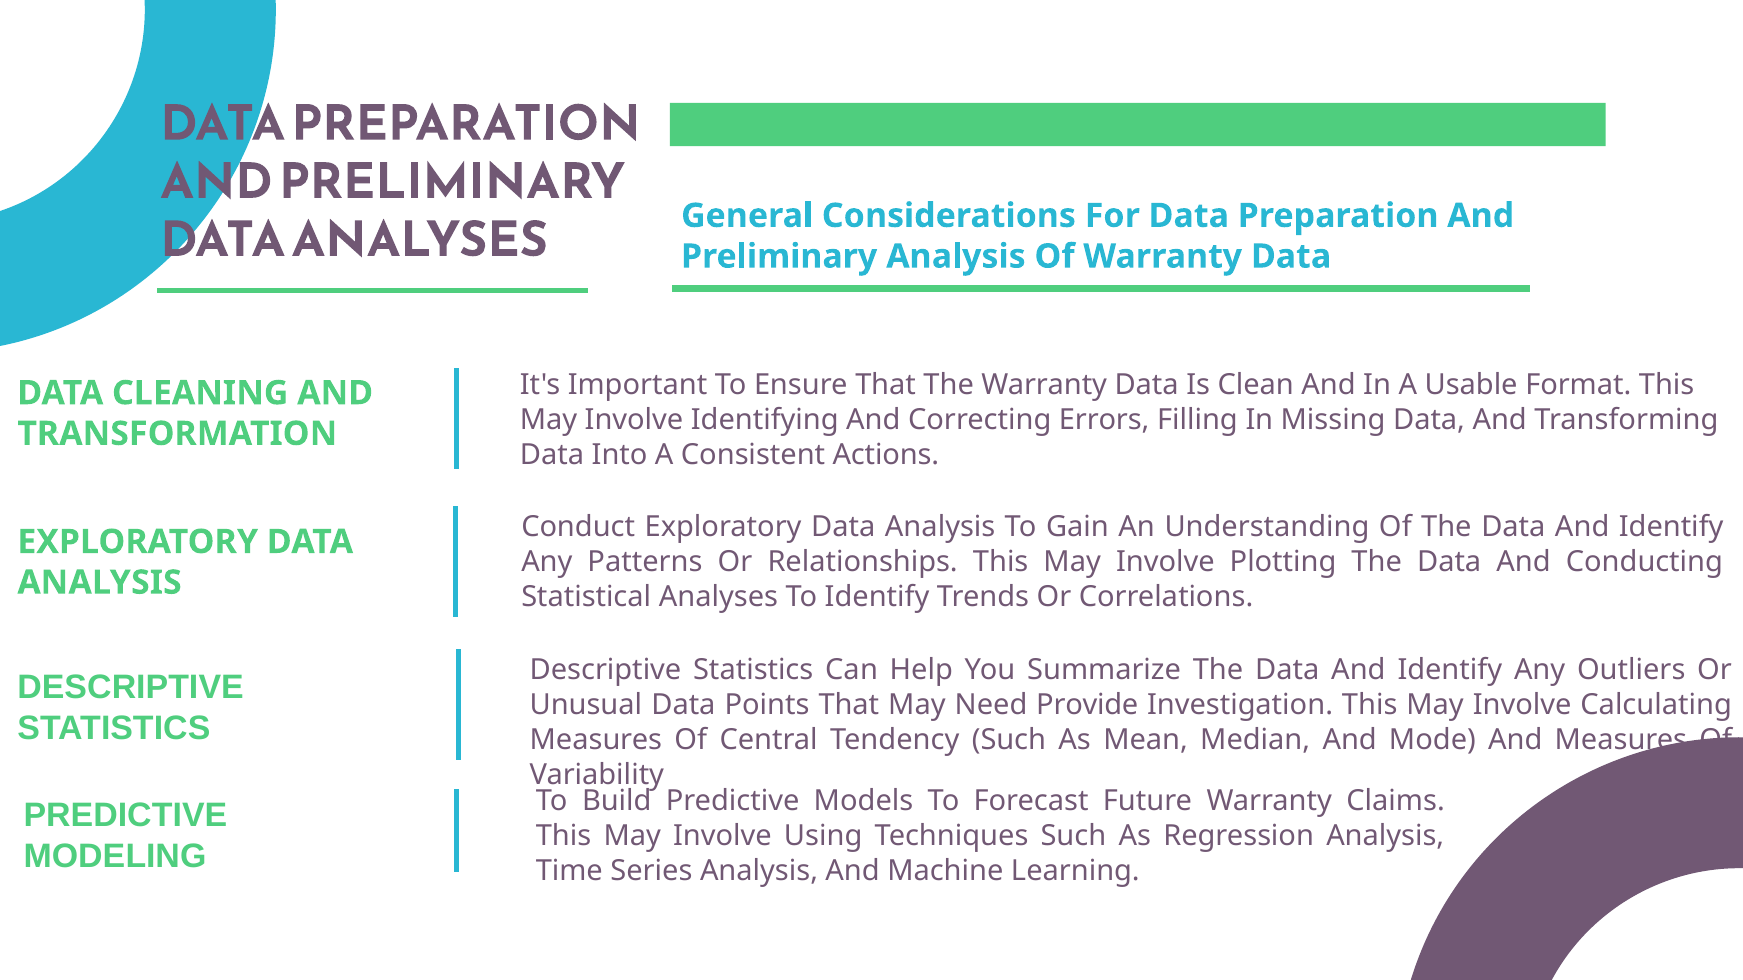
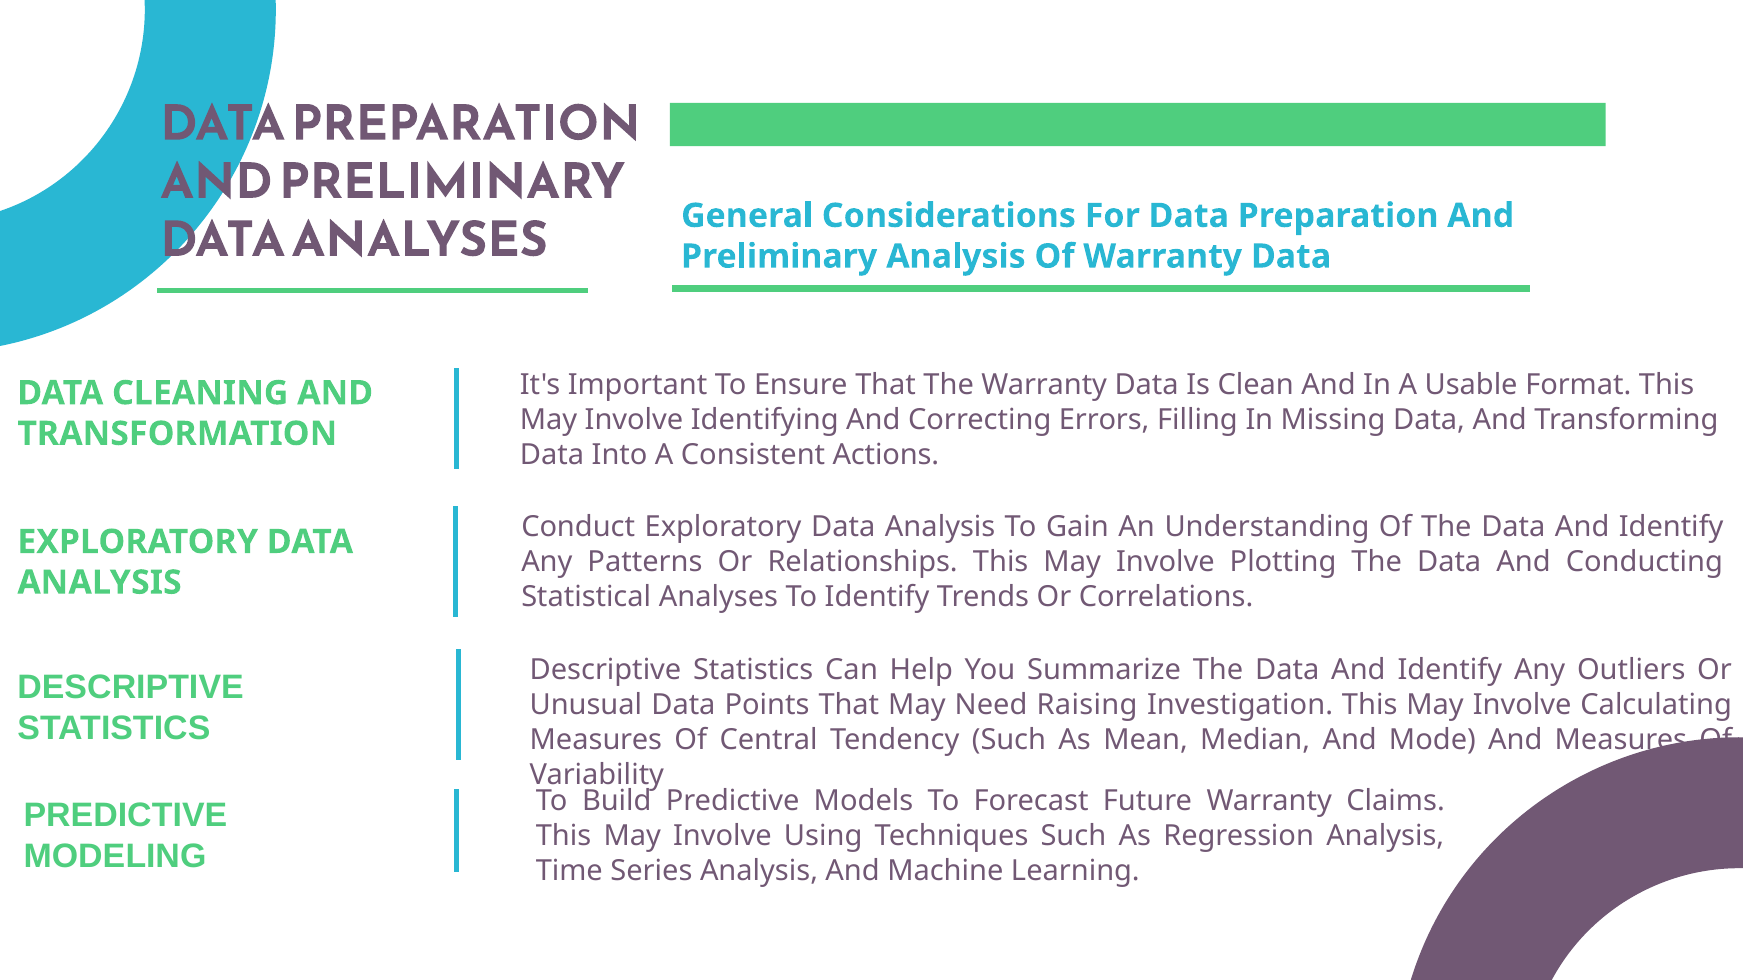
Provide: Provide -> Raising (1087, 705)
